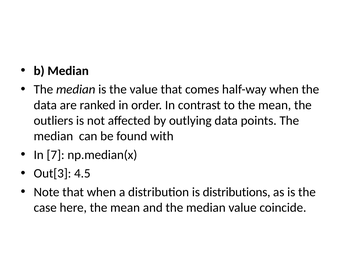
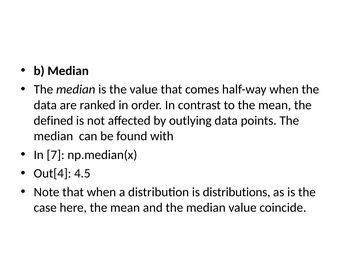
outliers: outliers -> defined (53, 120)
Out[3: Out[3 -> Out[4 (52, 173)
